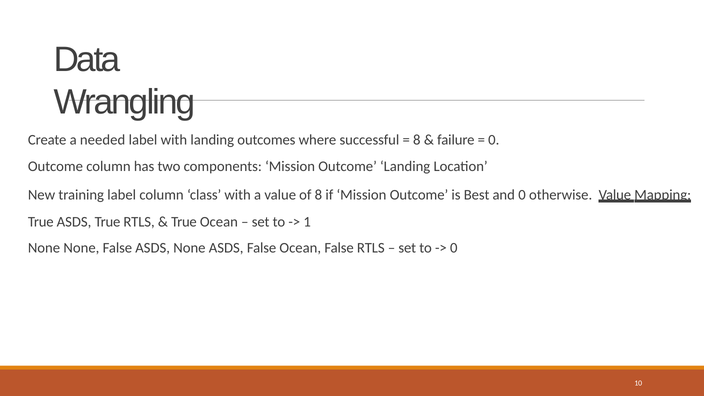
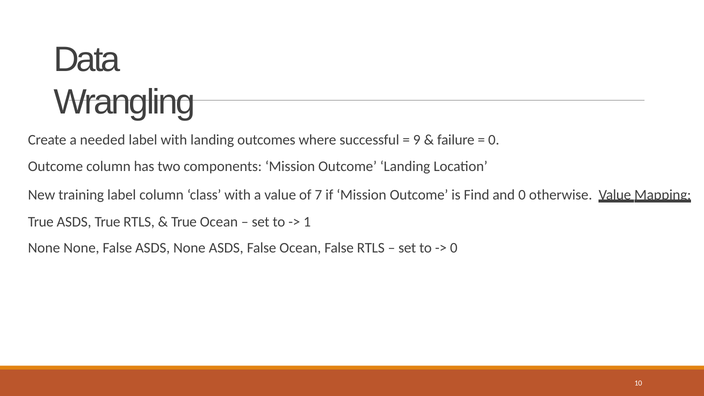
8: 8 -> 9 (417, 140)
of 8: 8 -> 7 (318, 195)
Best: Best -> Find (477, 195)
